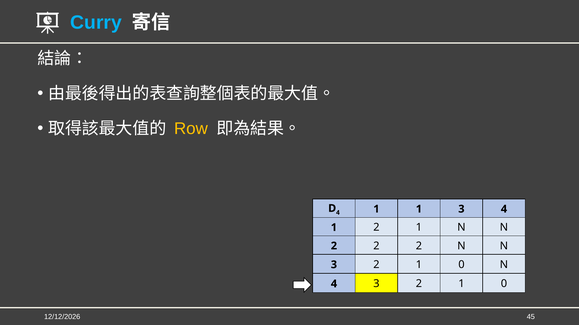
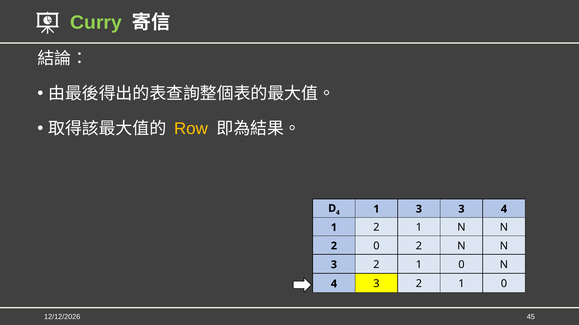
Curry colour: light blue -> light green (96, 22)
1 1: 1 -> 3 (419, 209)
2: 2 -> 0 (376, 246)
